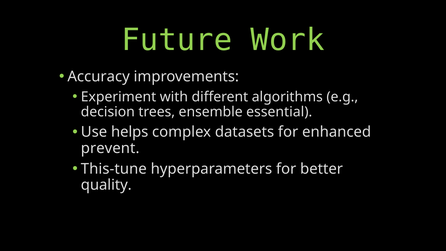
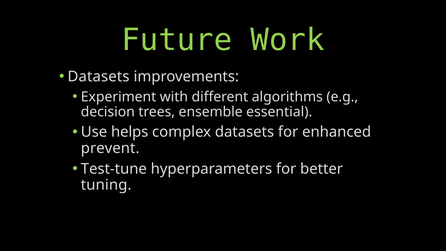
Accuracy: Accuracy -> Datasets (99, 77)
This-tune: This-tune -> Test-tune (114, 169)
quality: quality -> tuning (106, 185)
